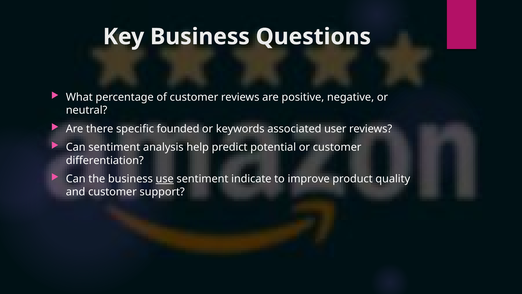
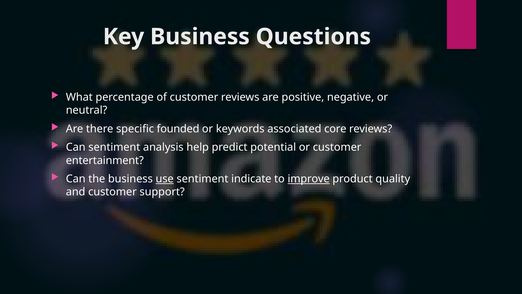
user: user -> core (335, 129)
differentiation: differentiation -> entertainment (105, 160)
improve underline: none -> present (309, 179)
